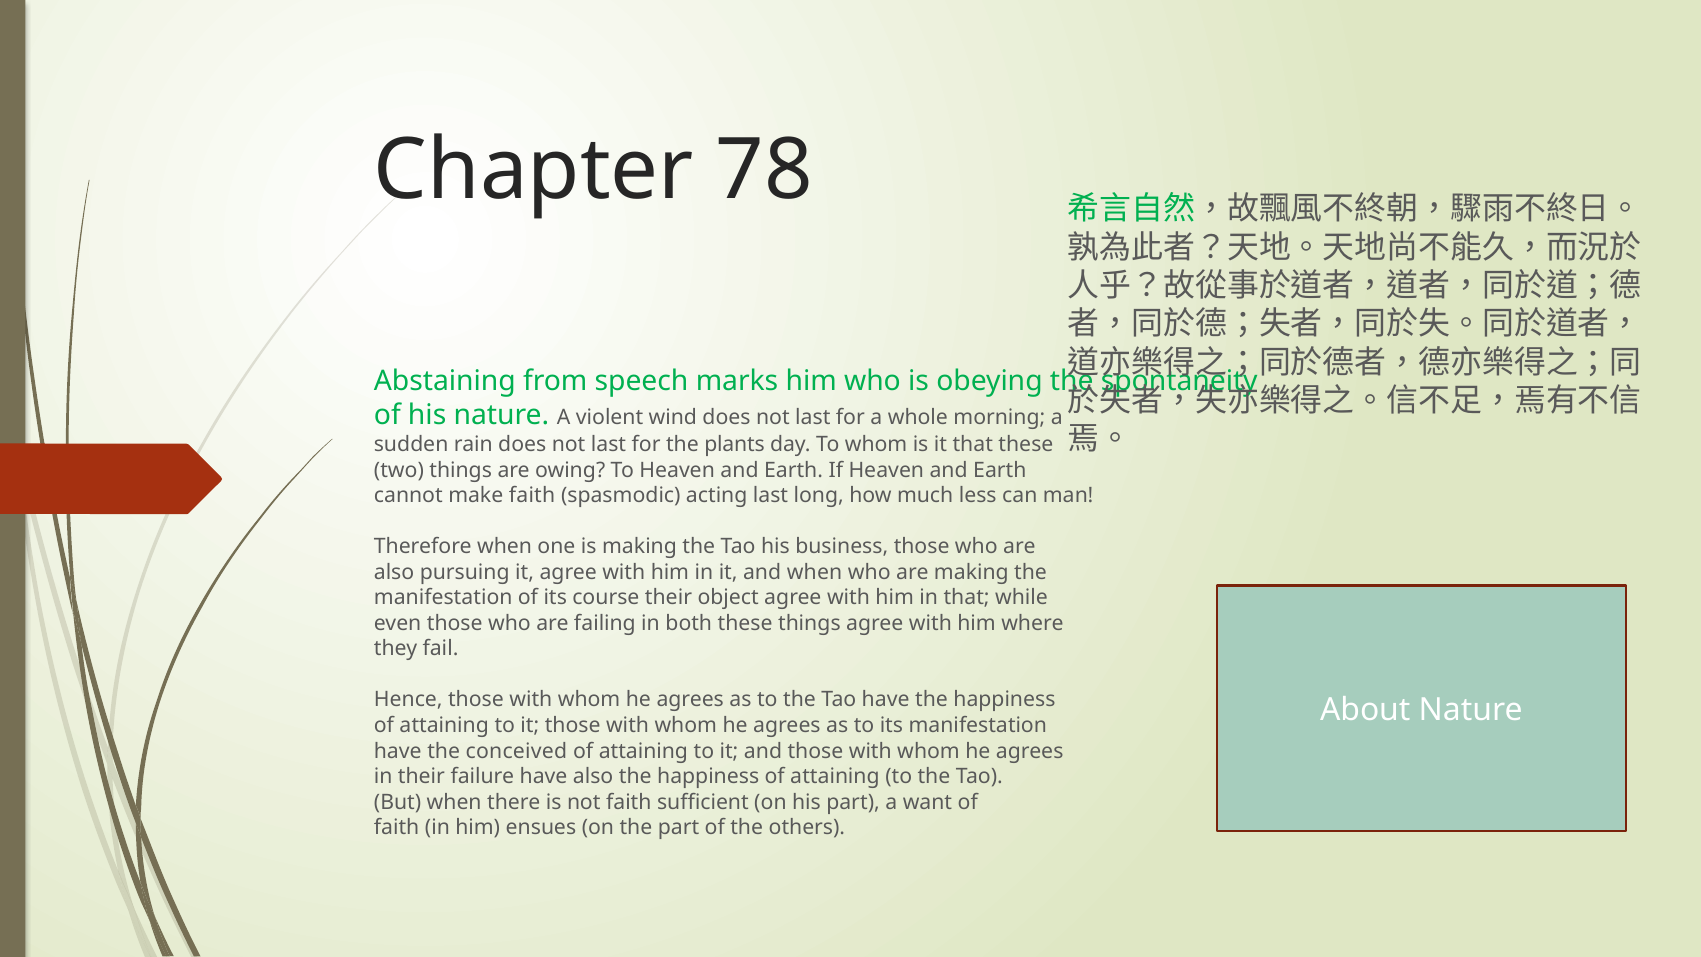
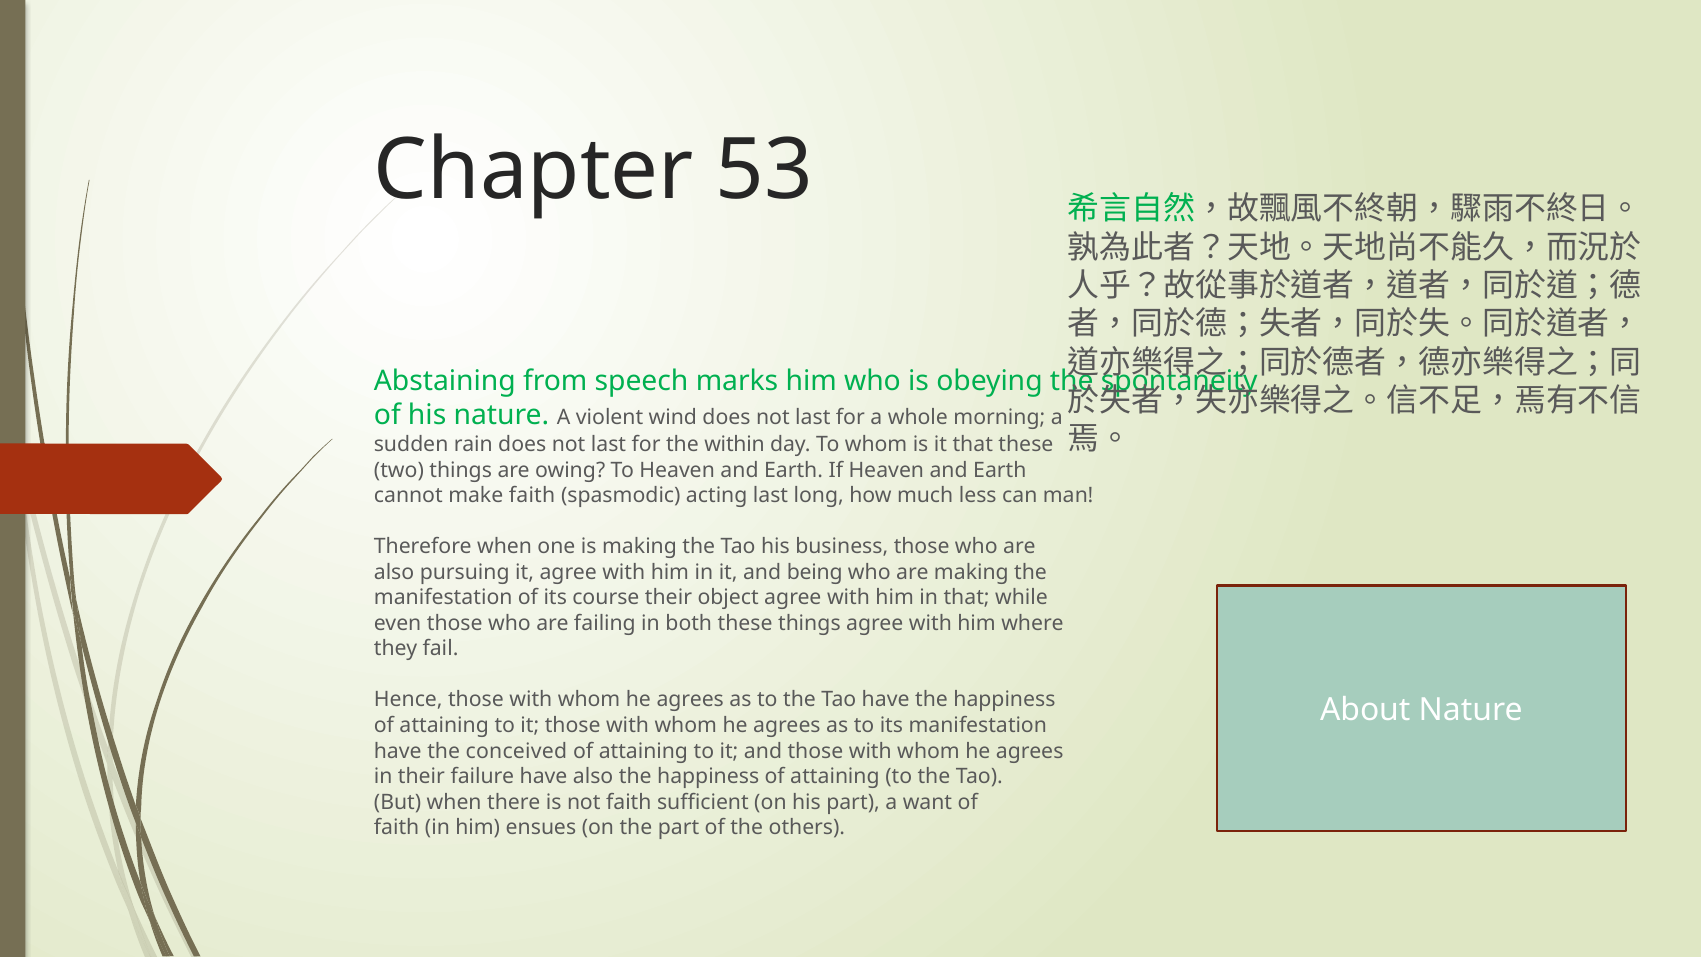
78: 78 -> 53 (764, 170)
plants: plants -> within (735, 445)
and when: when -> being (815, 572)
